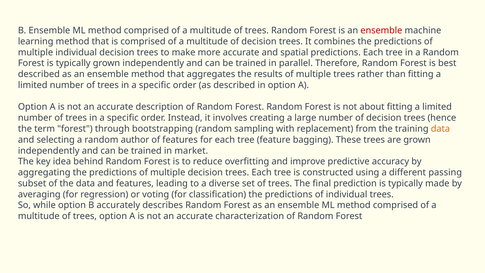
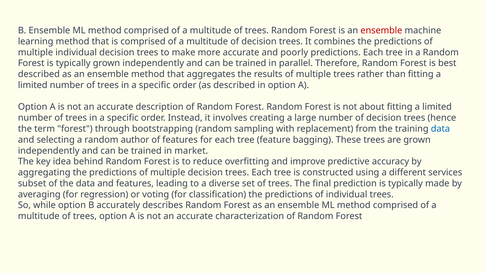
spatial: spatial -> poorly (294, 52)
data colour: orange -> blue (440, 129)
passing: passing -> services (445, 172)
